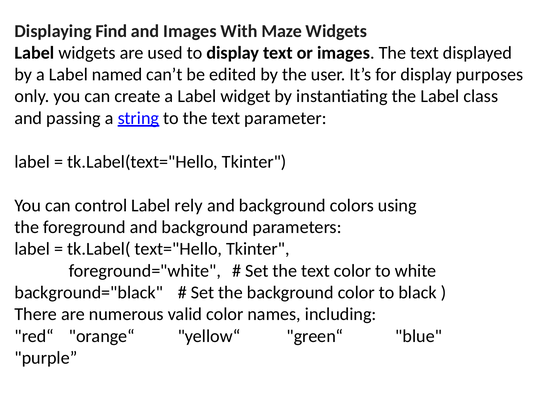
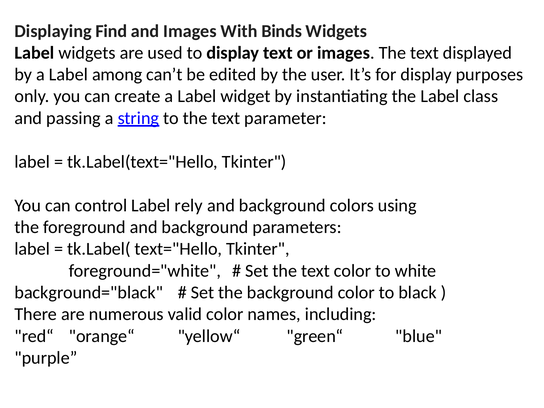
Maze: Maze -> Binds (282, 31)
named: named -> among (117, 75)
